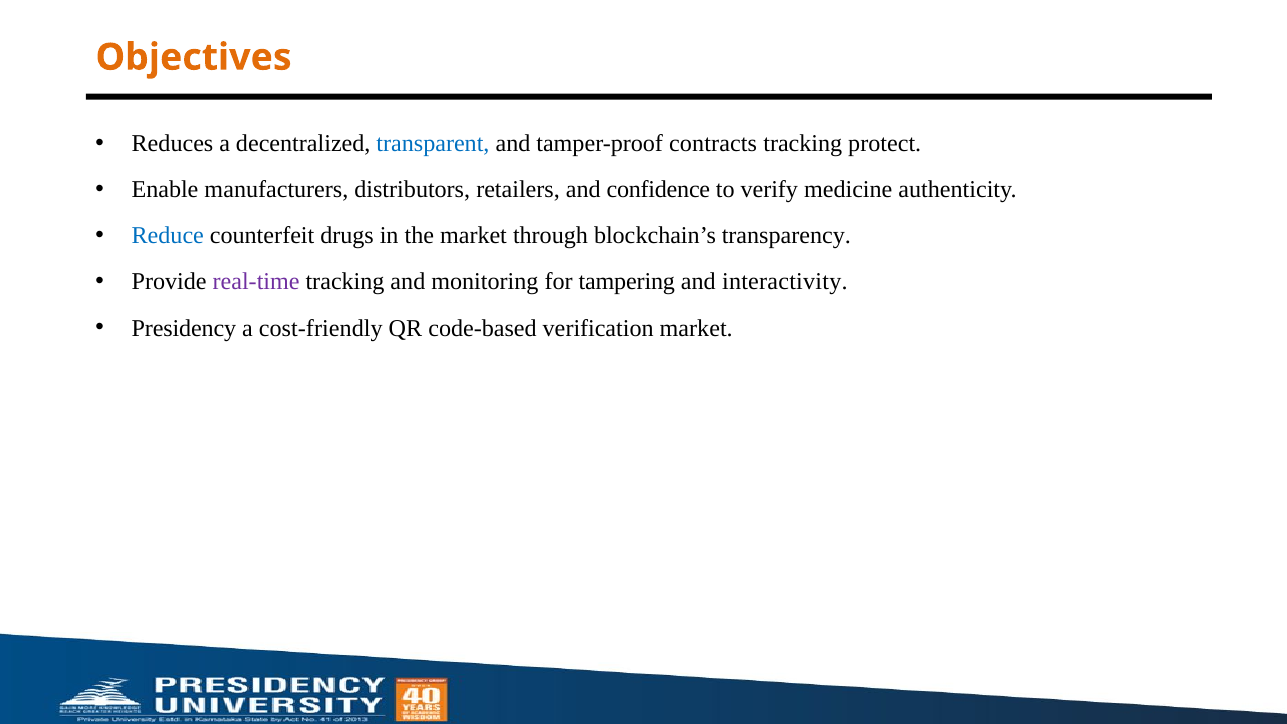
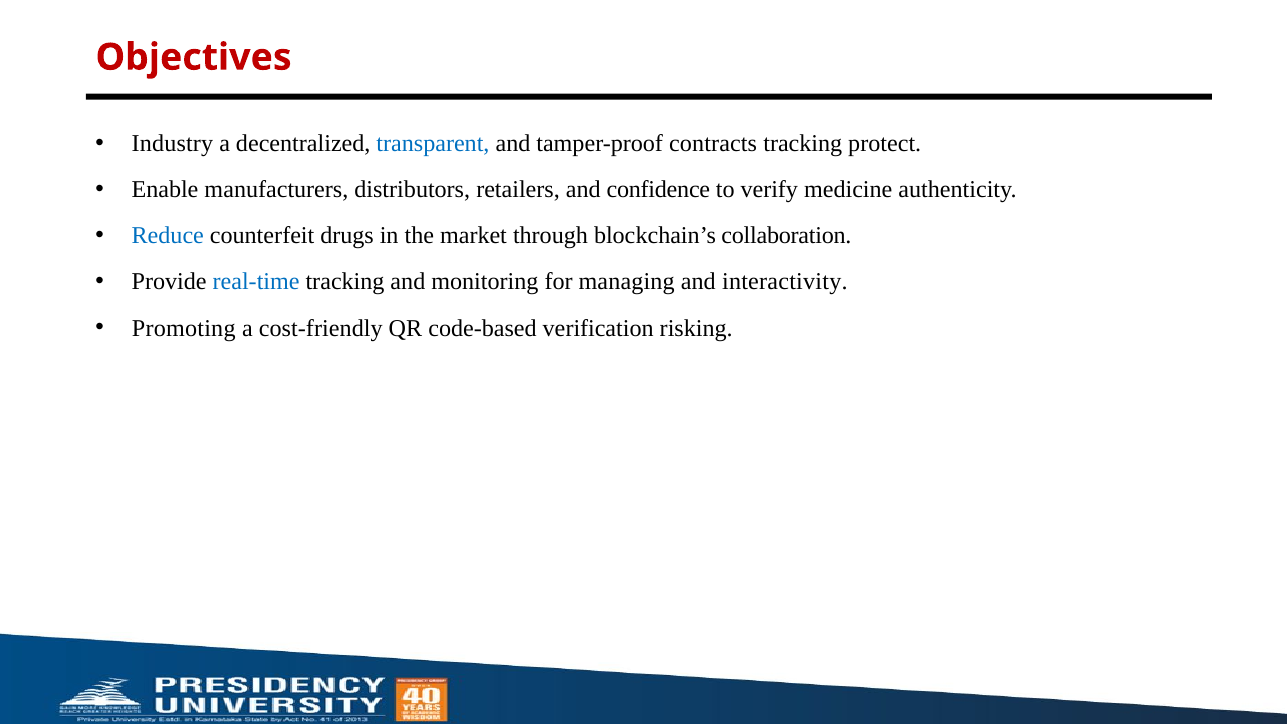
Objectives colour: orange -> red (194, 57)
Reduces: Reduces -> Industry (172, 143)
transparency: transparency -> collaboration (786, 236)
real-time colour: purple -> blue (256, 282)
tampering: tampering -> managing (627, 282)
Presidency: Presidency -> Promoting (184, 328)
verification market: market -> risking (696, 328)
